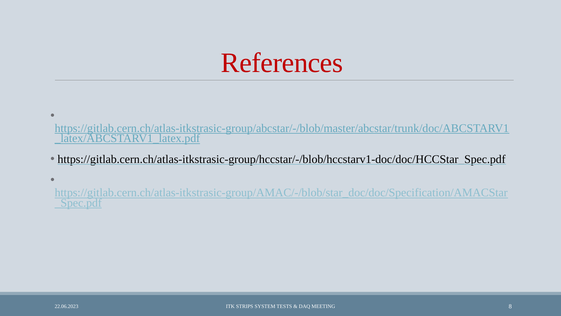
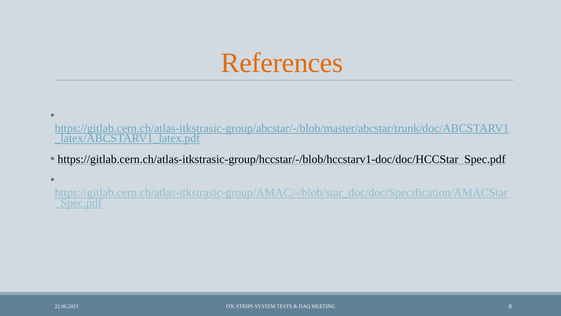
References colour: red -> orange (282, 63)
